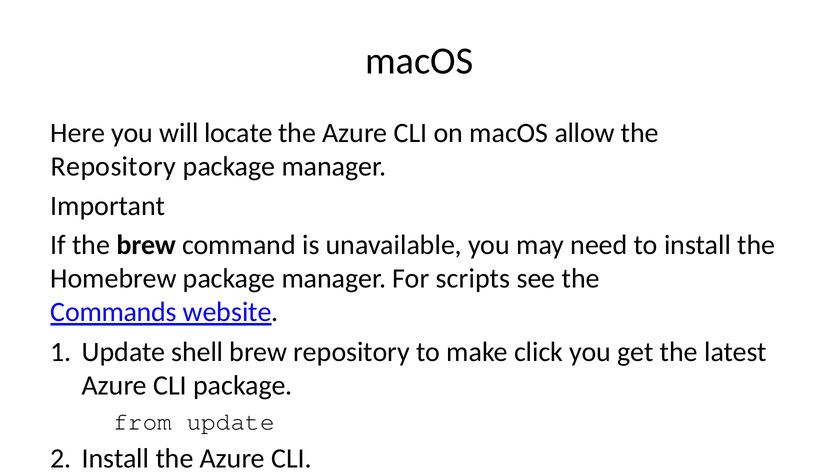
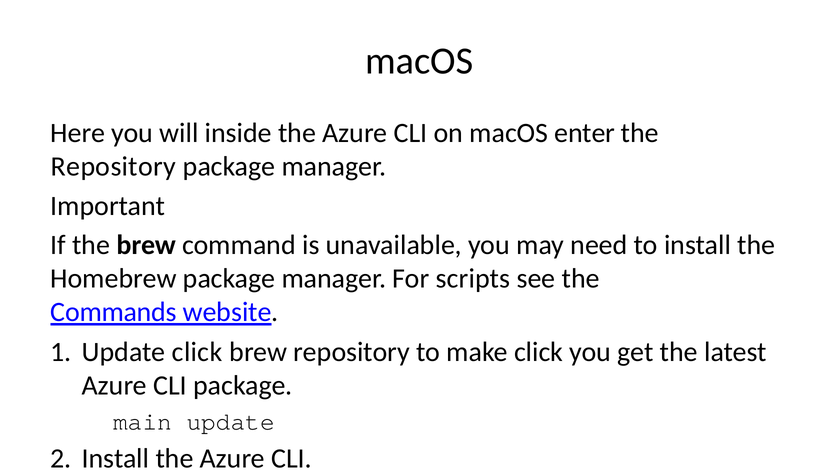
locate: locate -> inside (238, 133)
allow: allow -> enter (585, 133)
Update shell: shell -> click (197, 352)
from: from -> main (143, 421)
